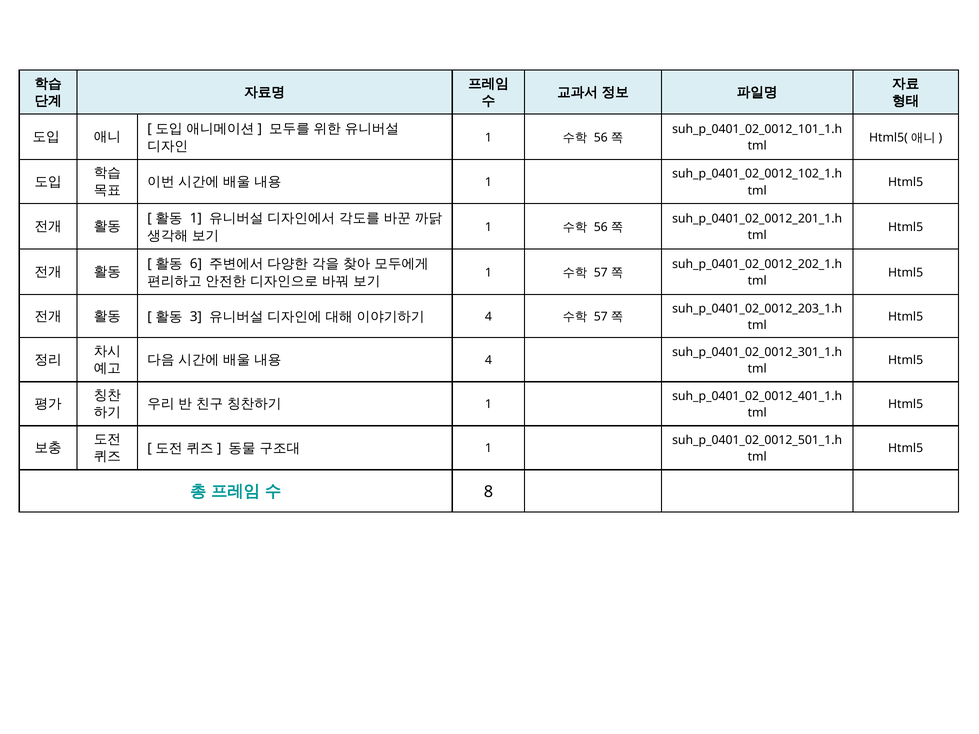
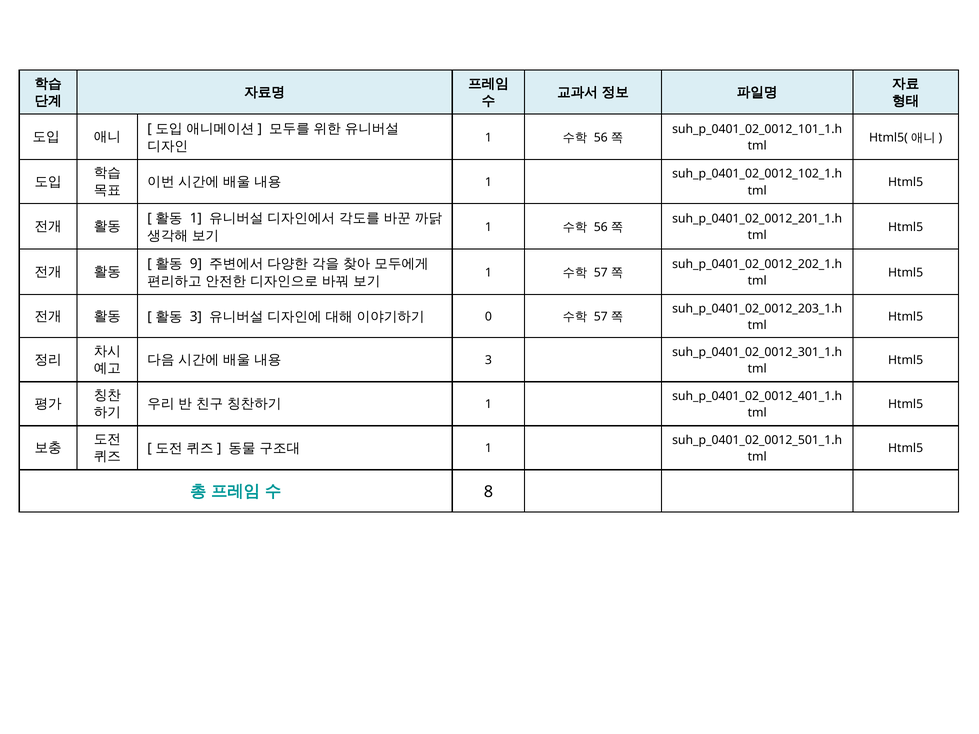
6: 6 -> 9 (196, 264)
4: 4 -> 0 (488, 317)
4: 4 -> 3 (488, 360)
